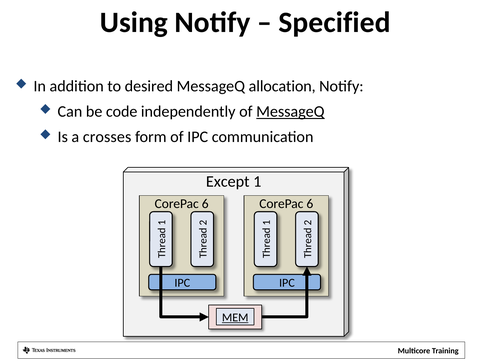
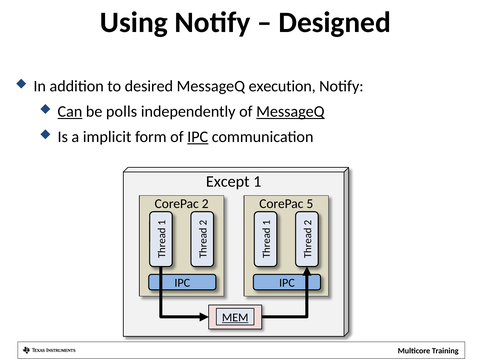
Specified: Specified -> Designed (335, 22)
allocation: allocation -> execution (282, 86)
Can underline: none -> present (70, 112)
code: code -> polls (122, 112)
crosses: crosses -> implicit (107, 137)
IPC underline: none -> present (198, 137)
6: 6 -> 2 (205, 204)
6: 6 -> 5 (310, 204)
